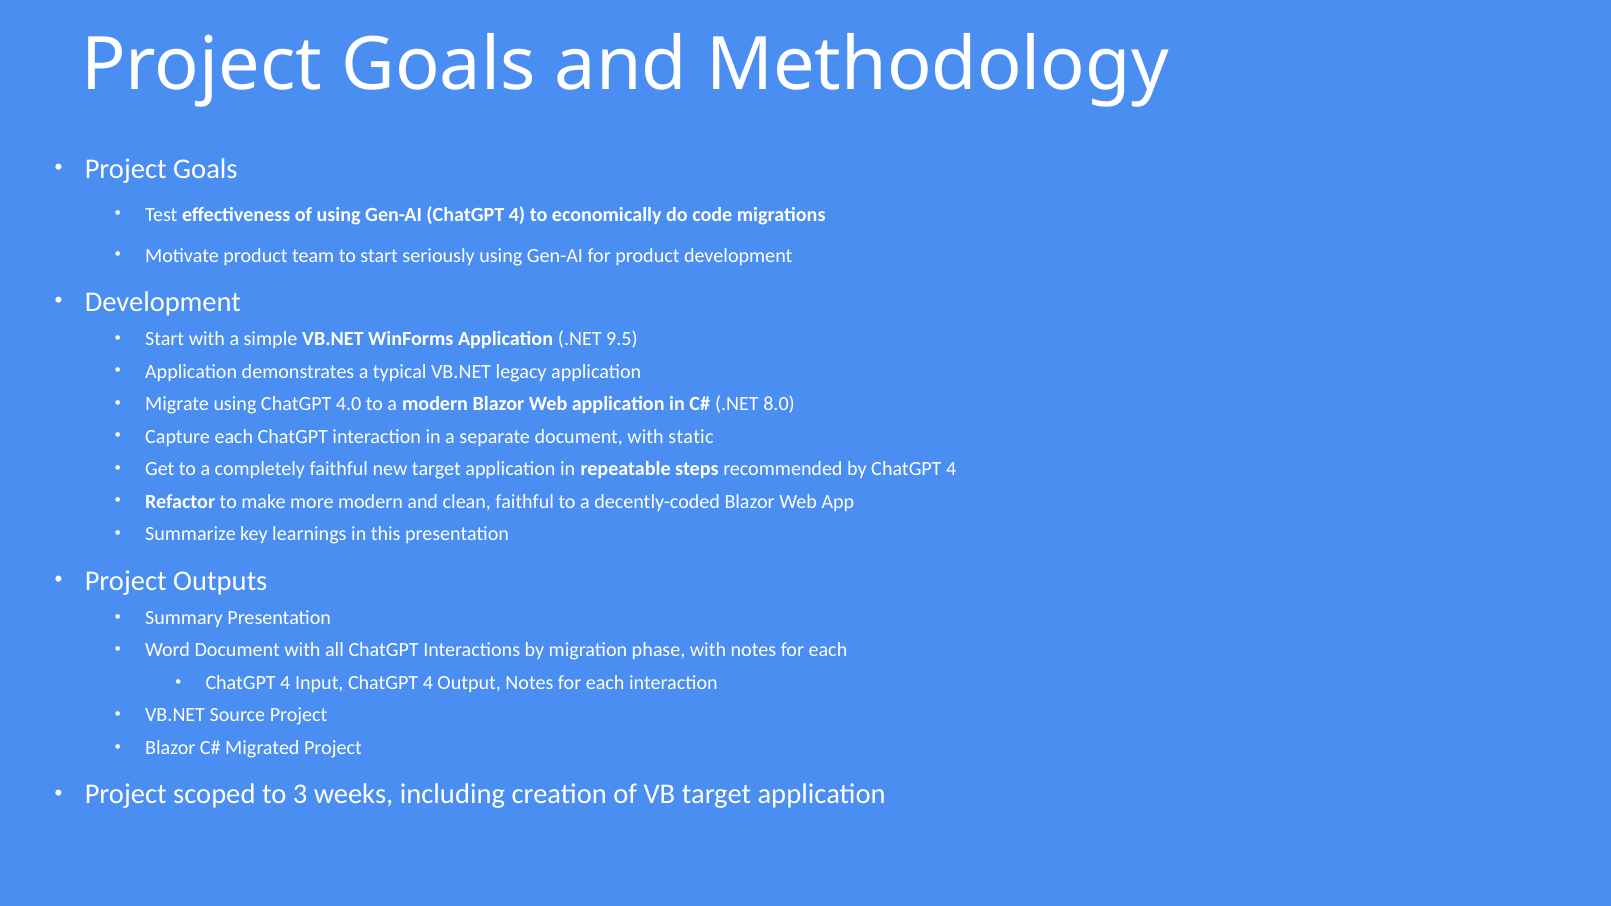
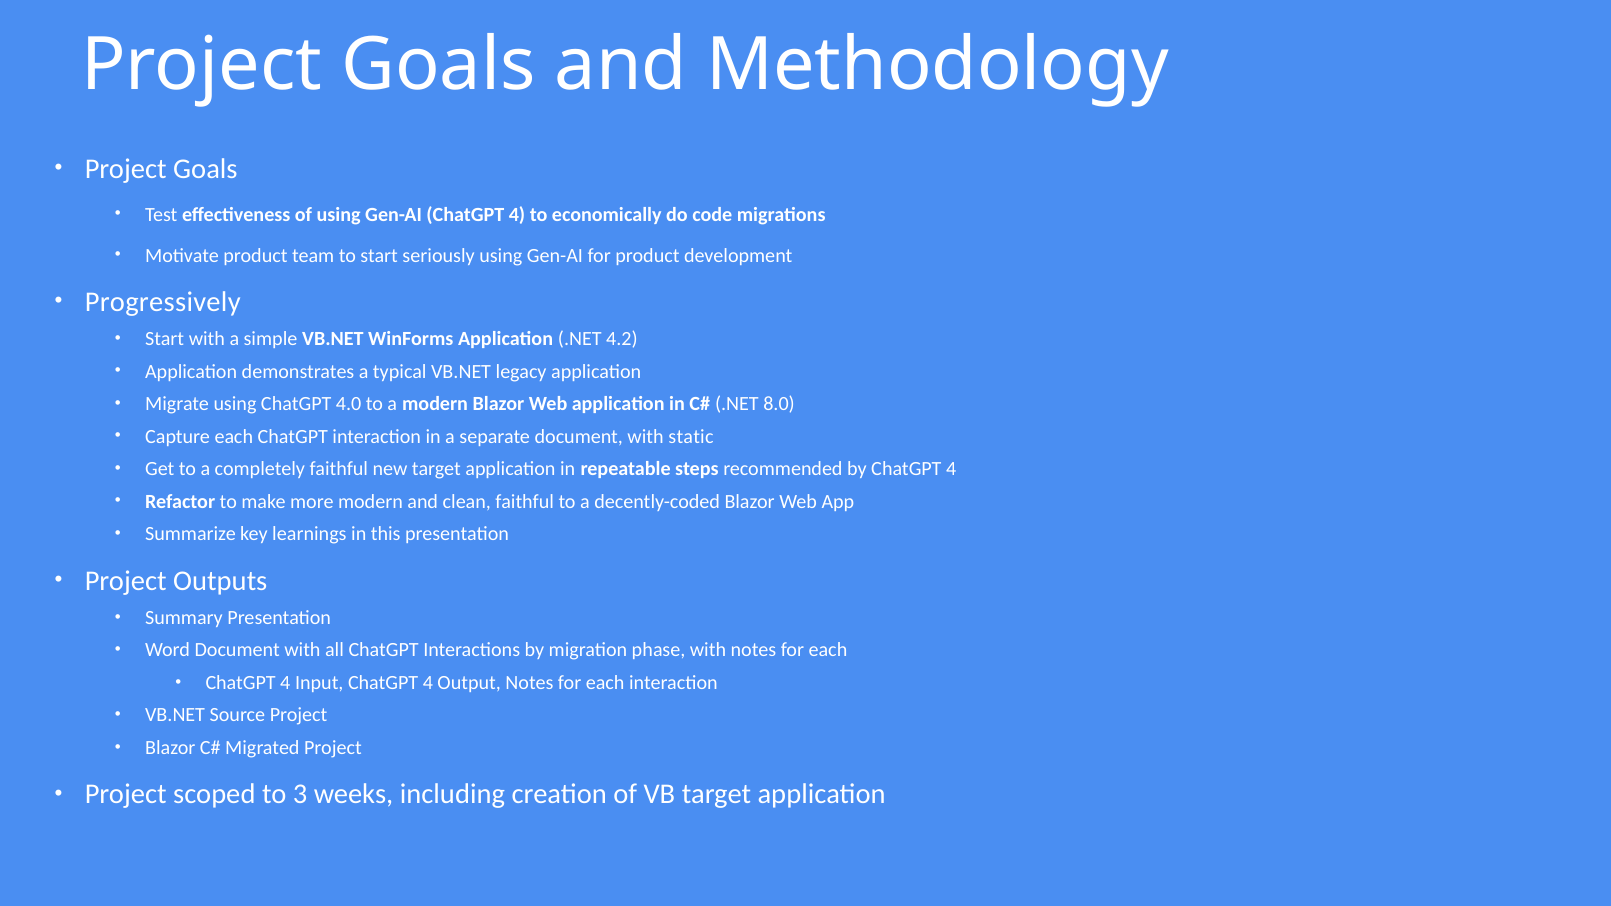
Development: Development -> Progressively (163, 302)
9.5: 9.5 -> 4.2 (622, 339)
